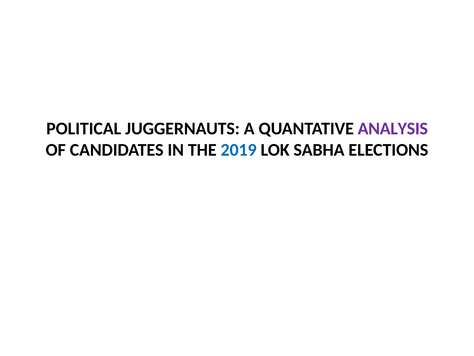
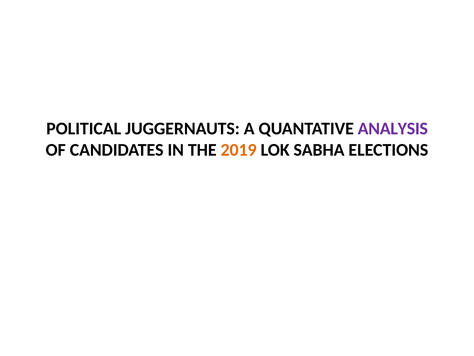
2019 colour: blue -> orange (239, 150)
